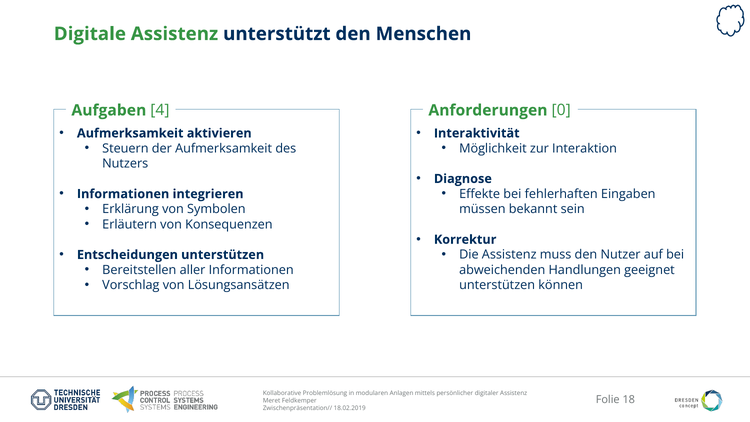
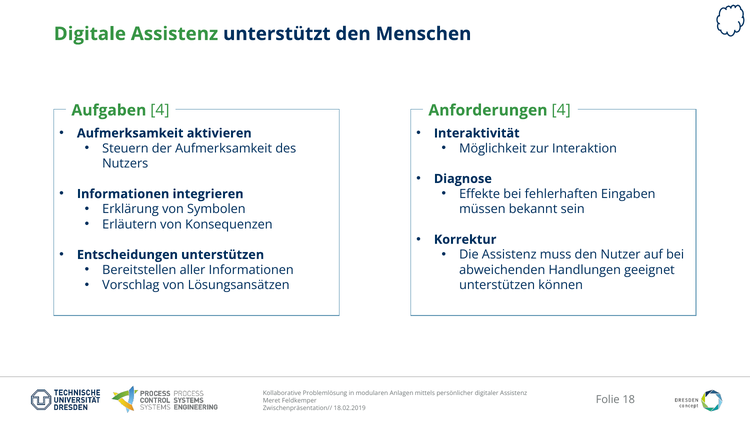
Anforderungen 0: 0 -> 4 (561, 110)
